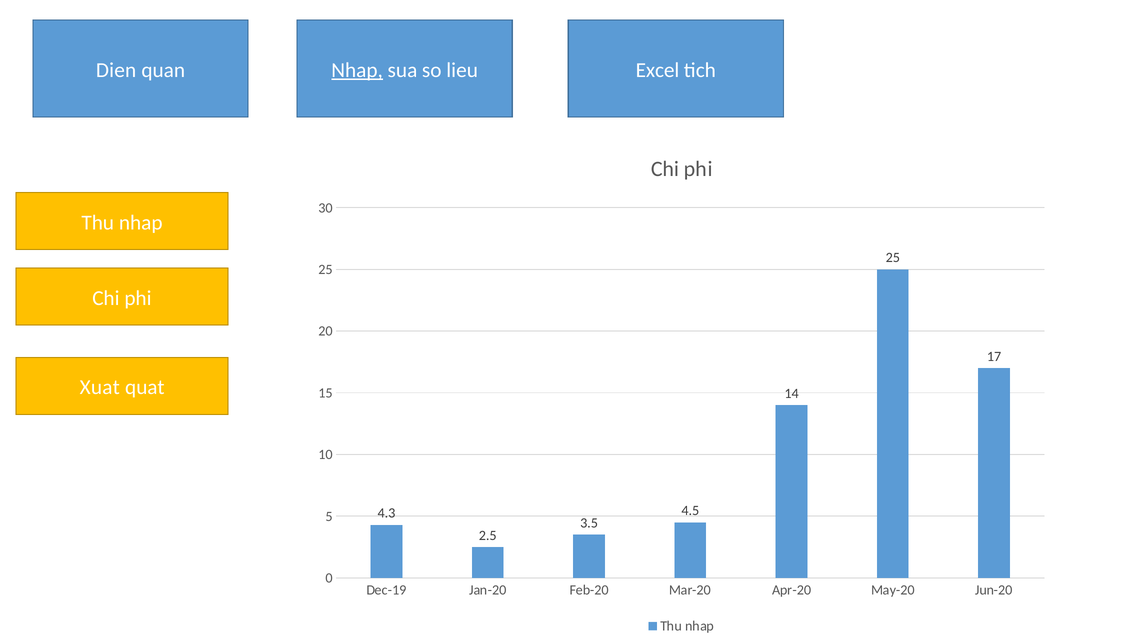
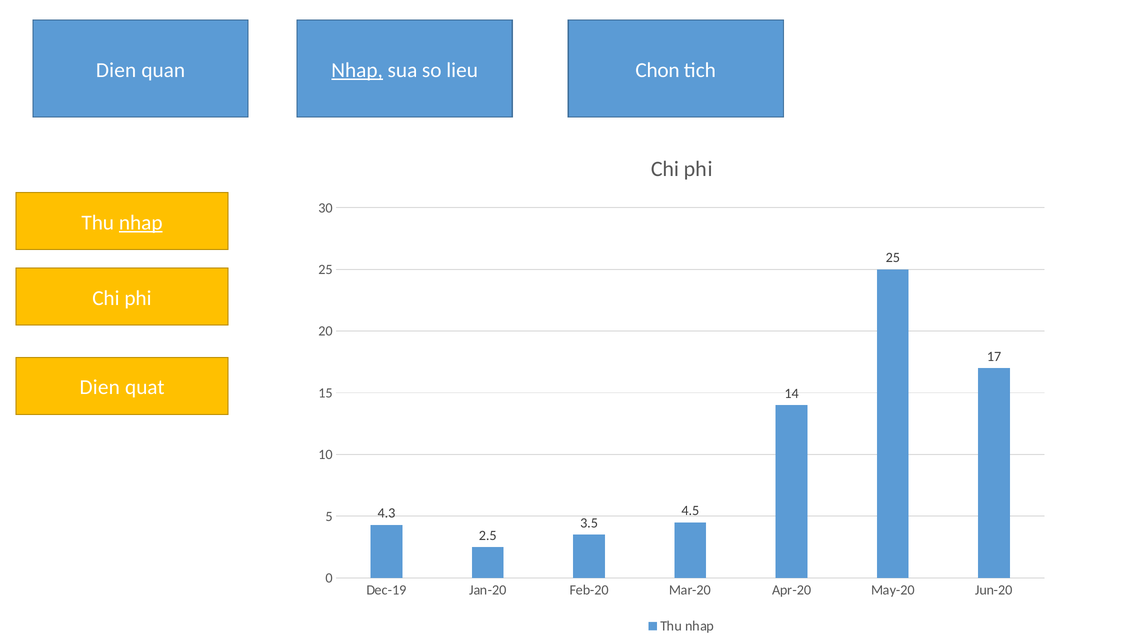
Excel: Excel -> Chon (658, 70)
nhap underline: none -> present (141, 223)
Xuat: Xuat -> Dien (100, 388)
